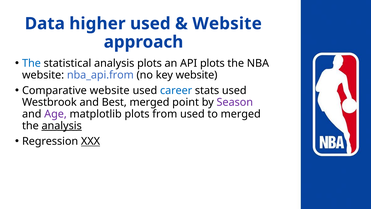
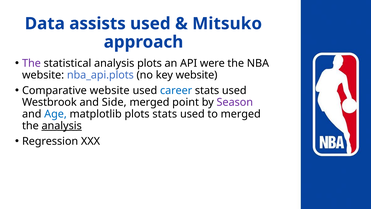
higher: higher -> assists (98, 24)
Website: Website -> Mitsuko (227, 24)
The colour: blue -> purple (31, 63)
API plots: plots -> were (212, 63)
nba_api.from: nba_api.from -> nba_api.plots (100, 75)
Best: Best -> Side (114, 102)
Age colour: purple -> blue (56, 114)
plots from: from -> stats (165, 114)
XXX underline: present -> none (90, 141)
